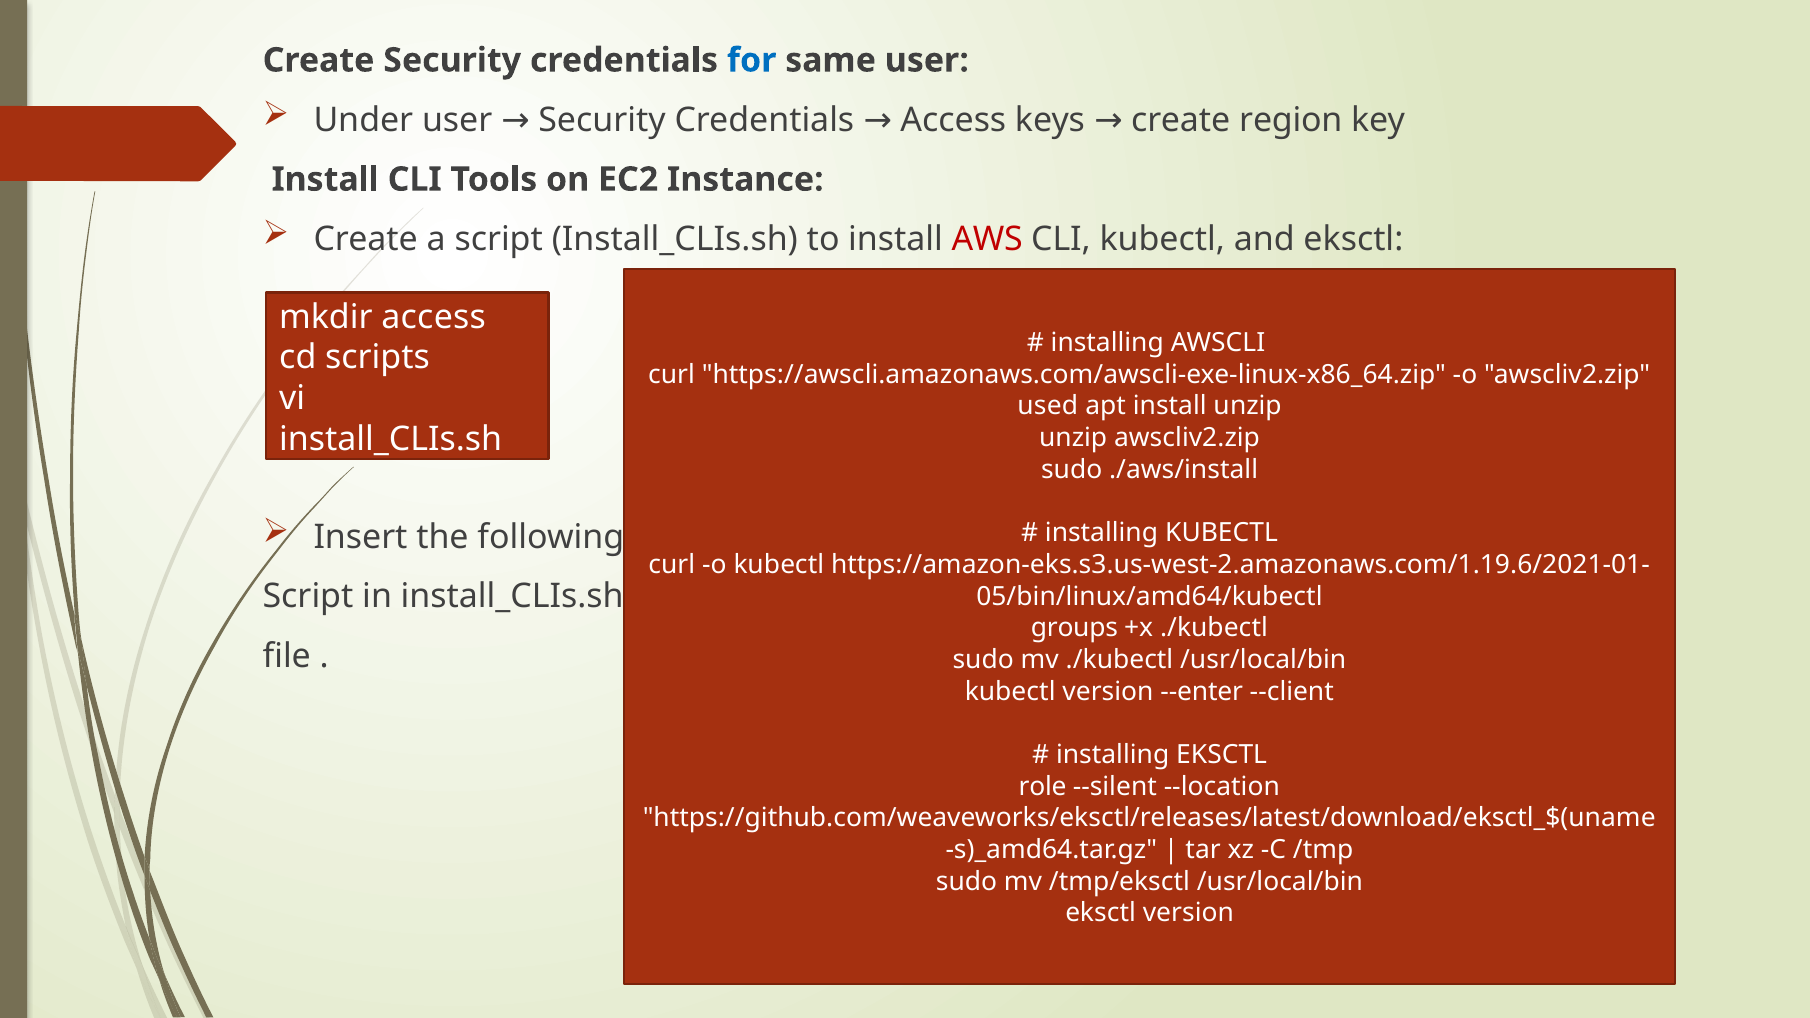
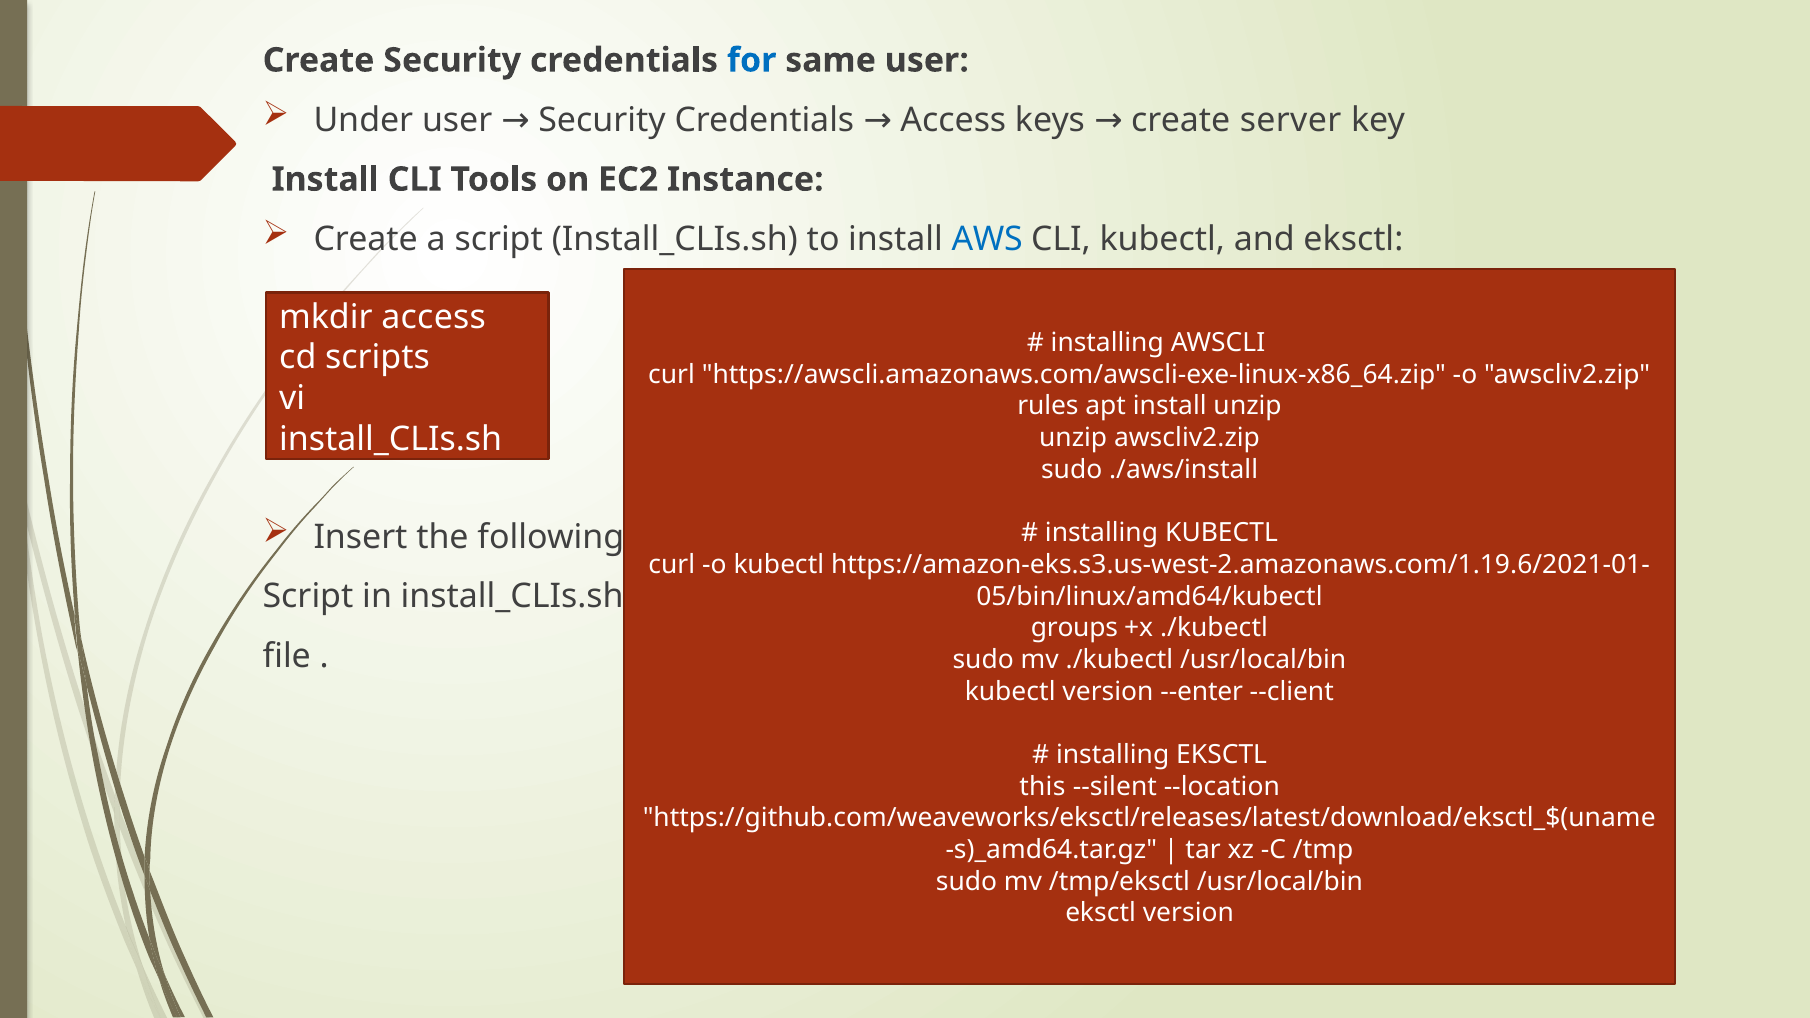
region: region -> server (1291, 120)
AWS colour: red -> blue (987, 239)
used: used -> rules (1048, 406)
role: role -> this (1042, 787)
